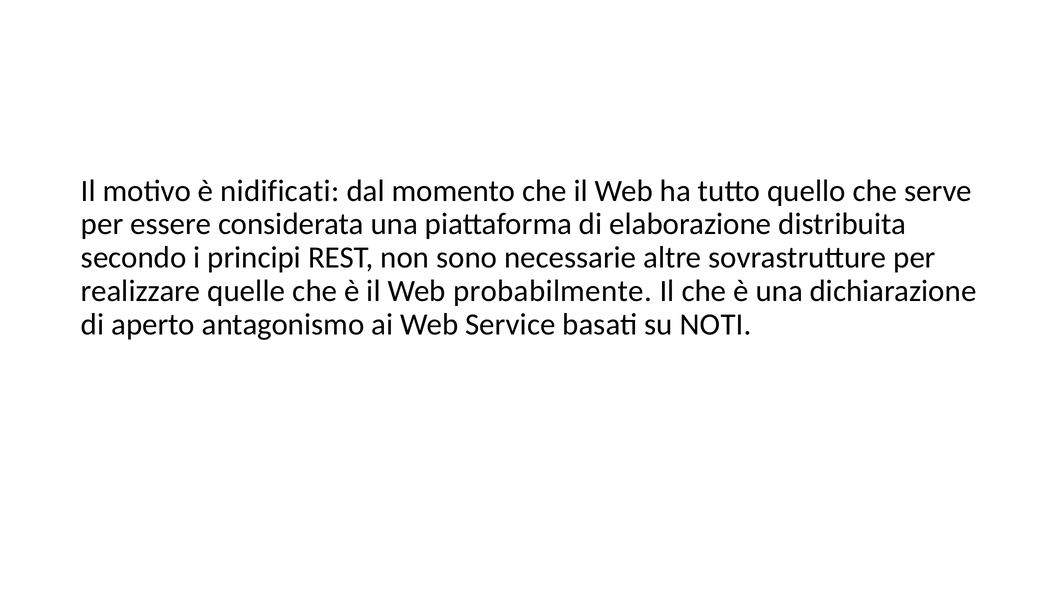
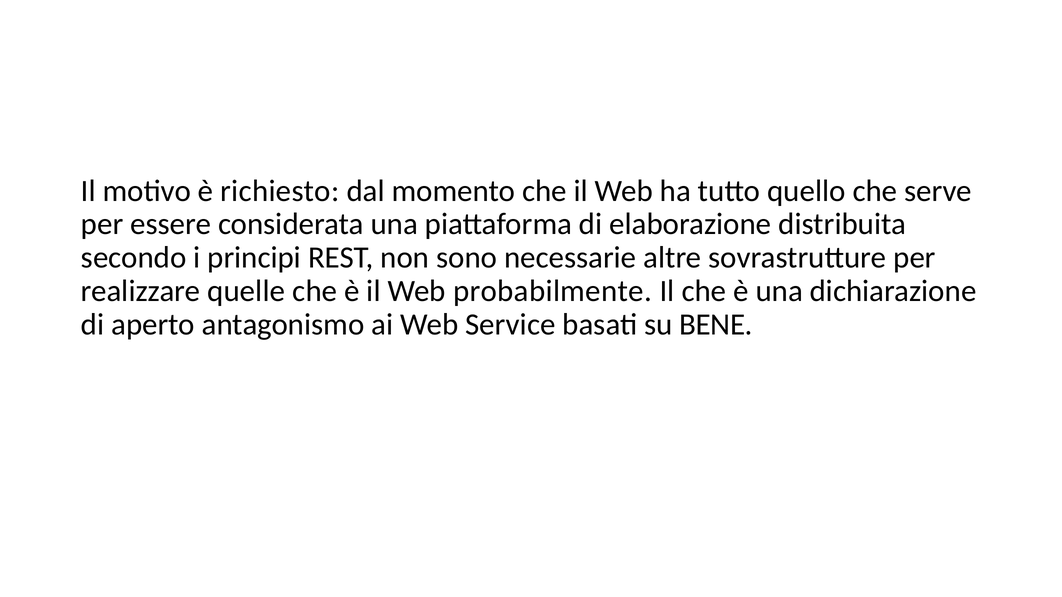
nidificati: nidificati -> richiesto (280, 191)
NOTI: NOTI -> BENE (716, 325)
